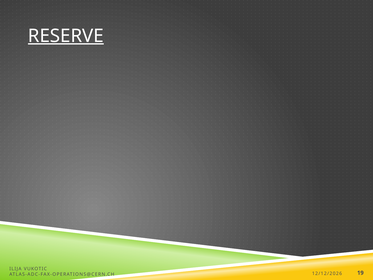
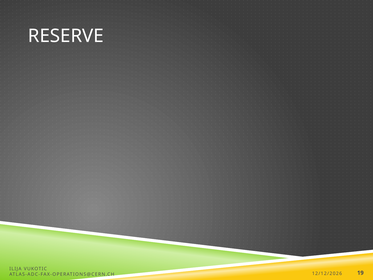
RESERVE underline: present -> none (66, 36)
